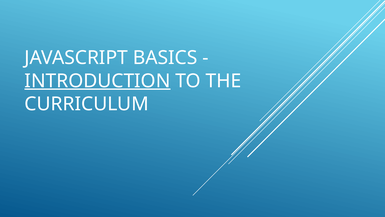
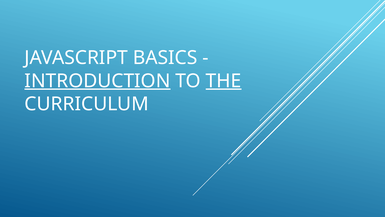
THE underline: none -> present (224, 81)
